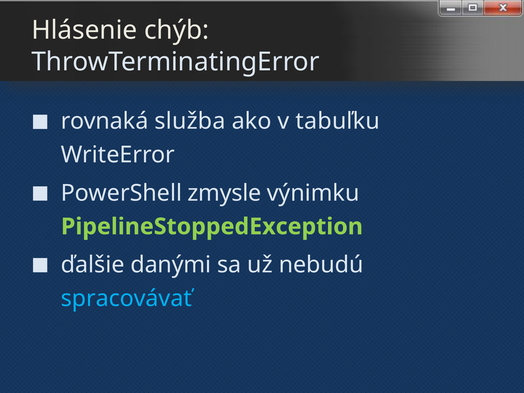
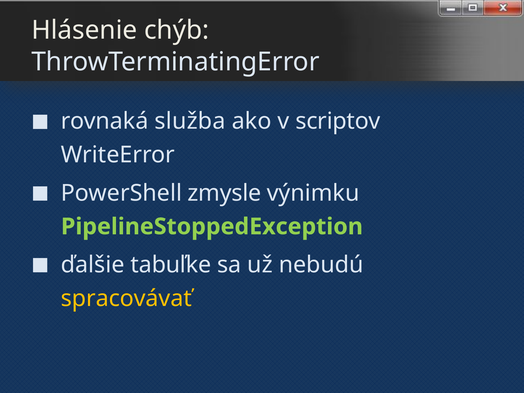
tabuľku: tabuľku -> scriptov (338, 121)
danými: danými -> tabuľke (171, 265)
spracovávať colour: light blue -> yellow (126, 298)
